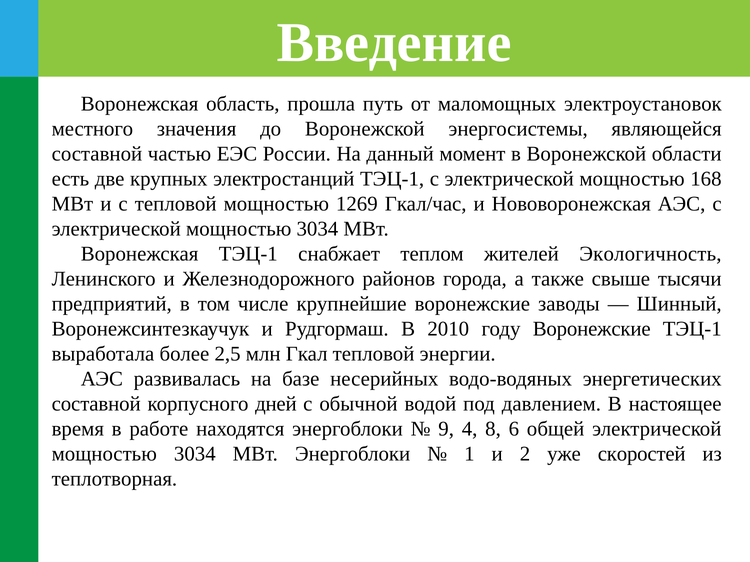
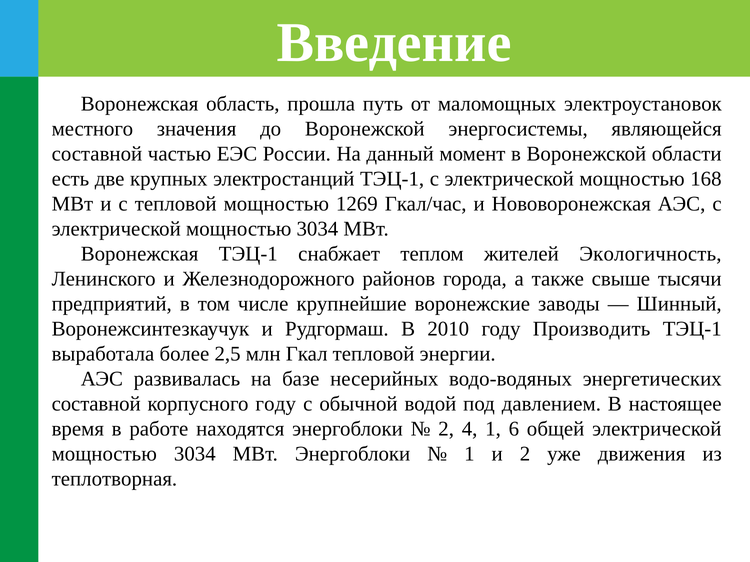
году Воронежские: Воронежские -> Производить (592, 329)
корпусного дней: дней -> году (276, 404)
9: 9 -> 2 (446, 429)
4 8: 8 -> 1 (493, 429)
скоростей: скоростей -> движения (642, 454)
